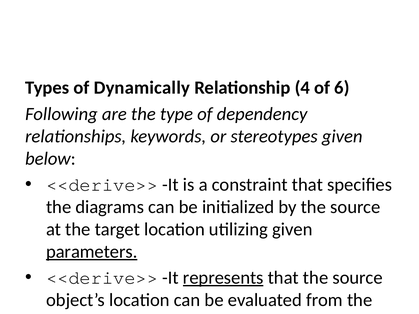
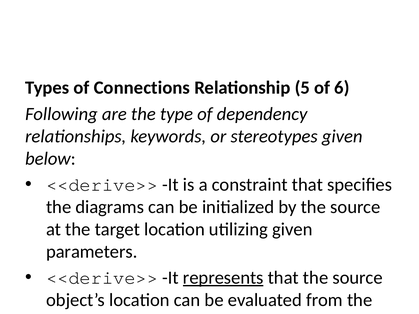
Dynamically: Dynamically -> Connections (142, 88)
4: 4 -> 5 (302, 88)
parameters underline: present -> none (92, 252)
